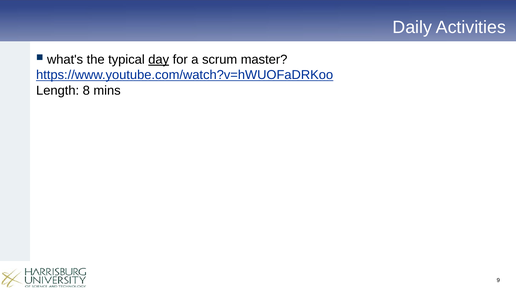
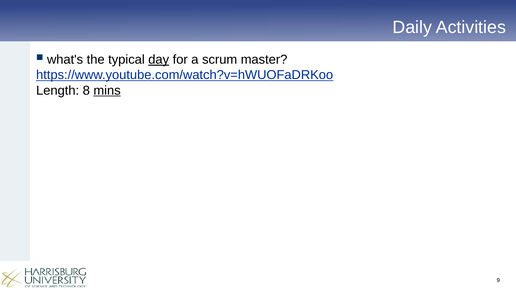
mins underline: none -> present (107, 91)
